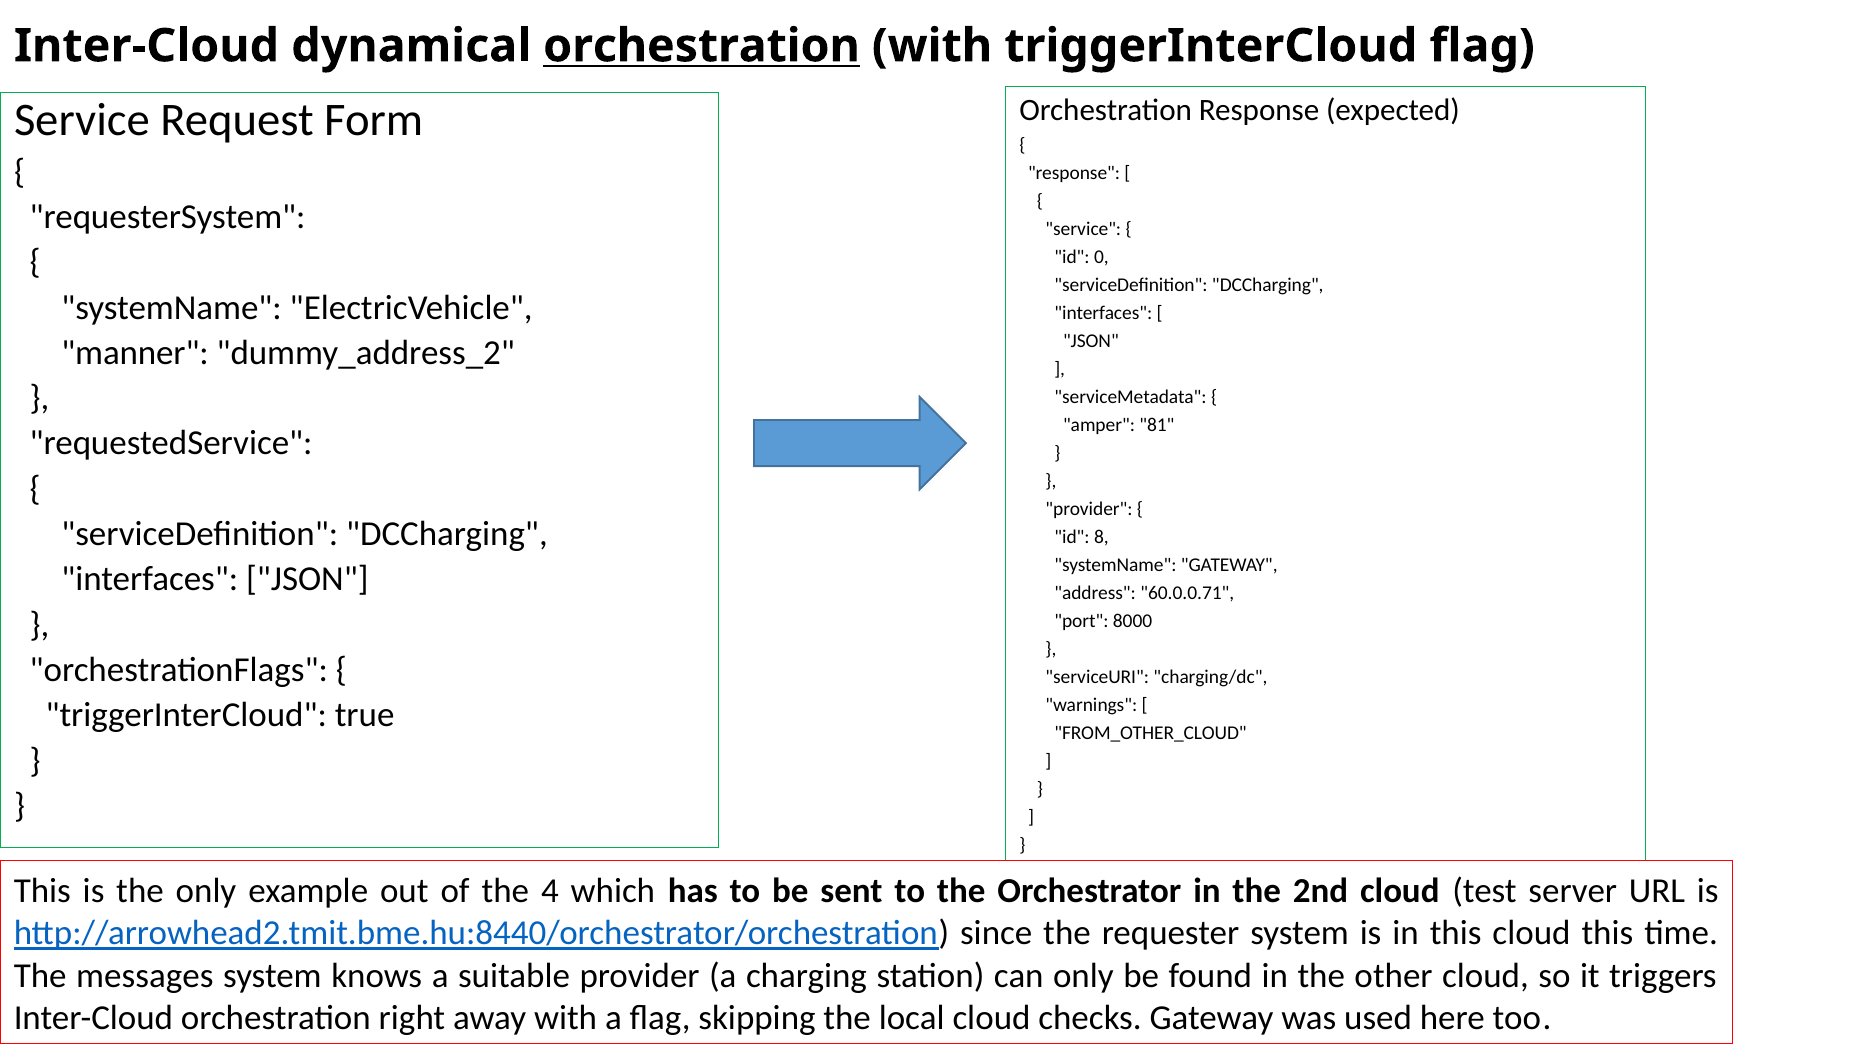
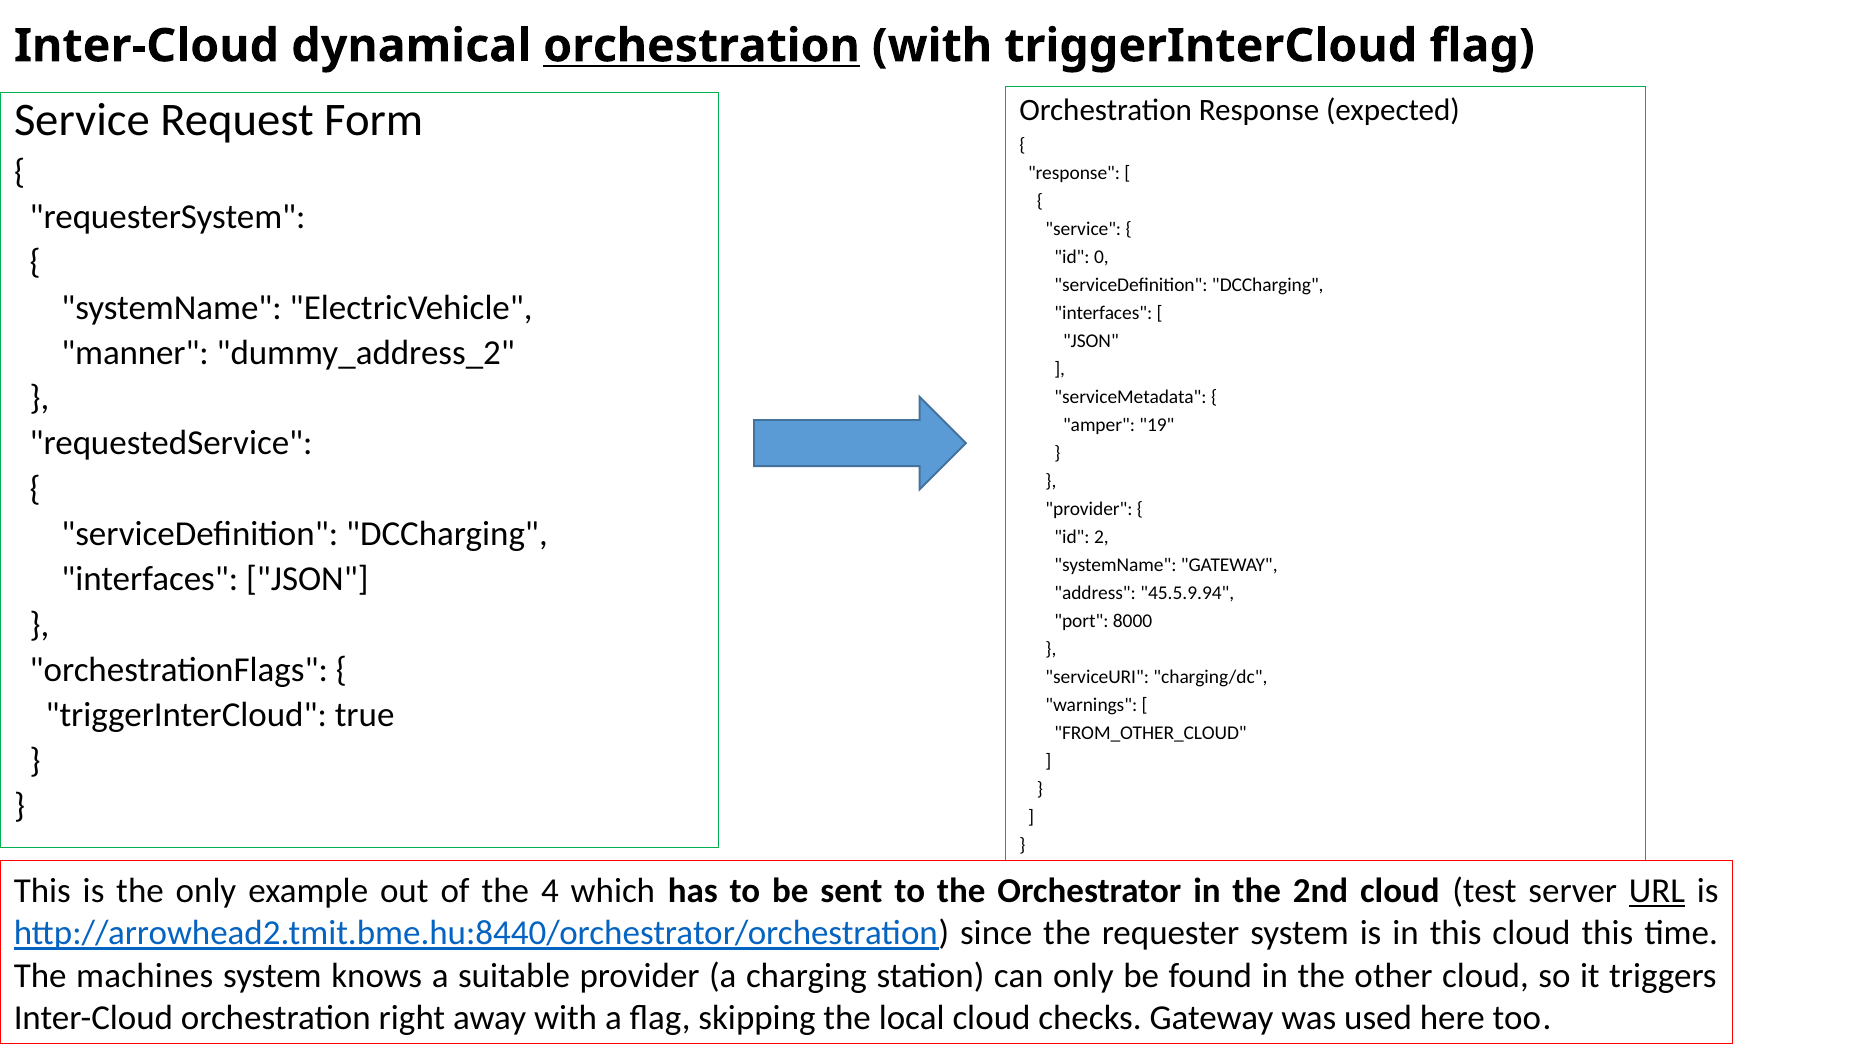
81: 81 -> 19 (1157, 425)
8: 8 -> 2 (1101, 537)
60.0.0.71: 60.0.0.71 -> 45.5.9.94 (1187, 593)
URL underline: none -> present (1657, 891)
messages: messages -> machines (145, 976)
